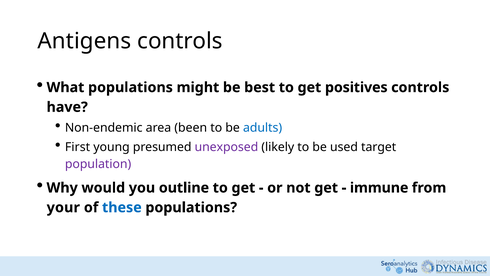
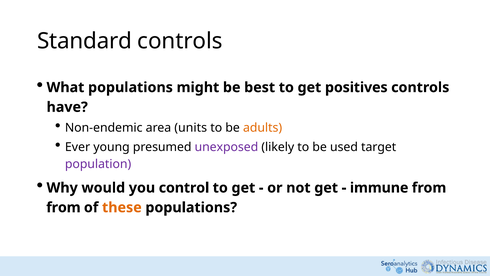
Antigens: Antigens -> Standard (85, 41)
been: been -> units (191, 128)
adults colour: blue -> orange (263, 128)
First: First -> Ever (78, 147)
outline: outline -> control (184, 188)
your: your -> from (63, 207)
these colour: blue -> orange (122, 207)
